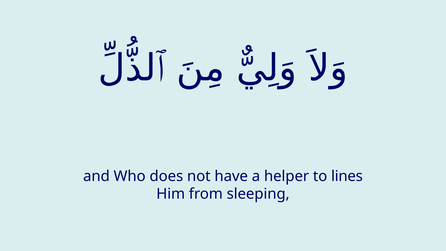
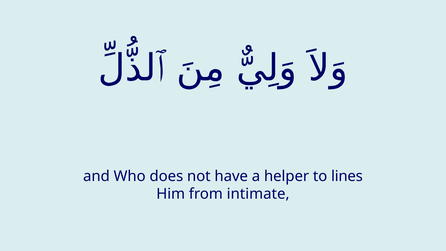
sleeping: sleeping -> intimate (258, 194)
